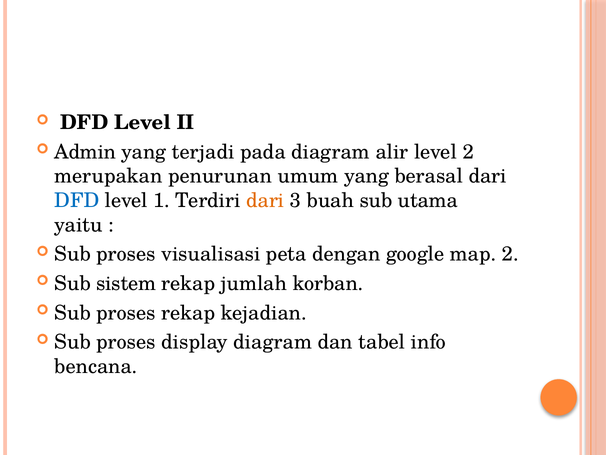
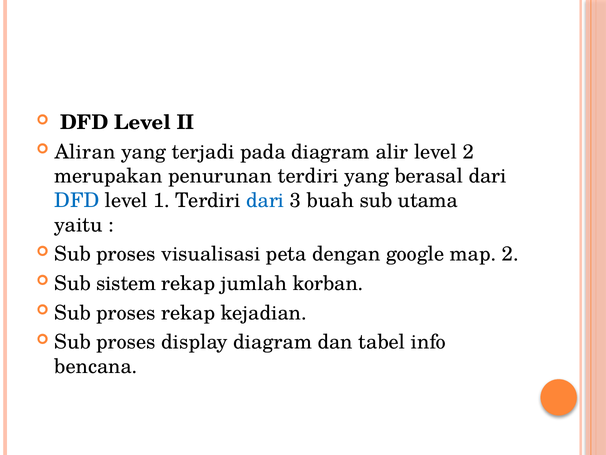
Admin: Admin -> Aliran (85, 152)
penurunan umum: umum -> terdiri (308, 176)
dari colour: orange -> blue (265, 200)
